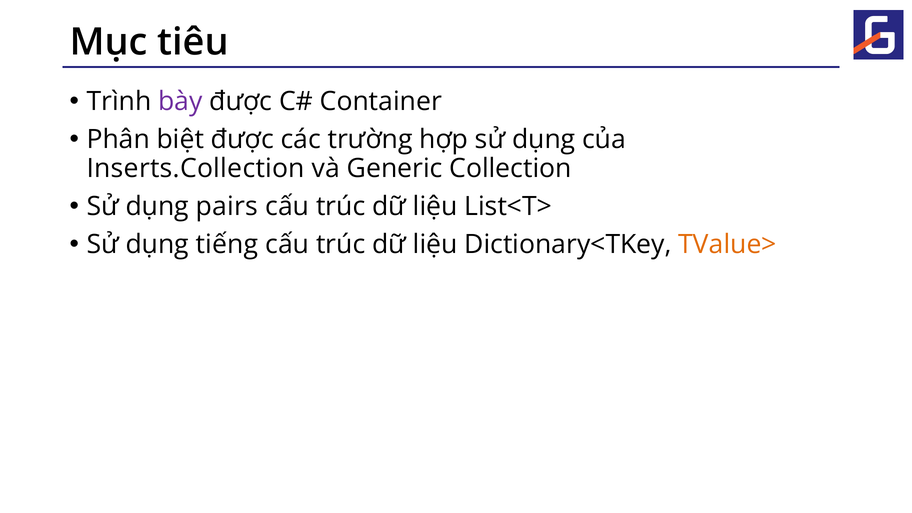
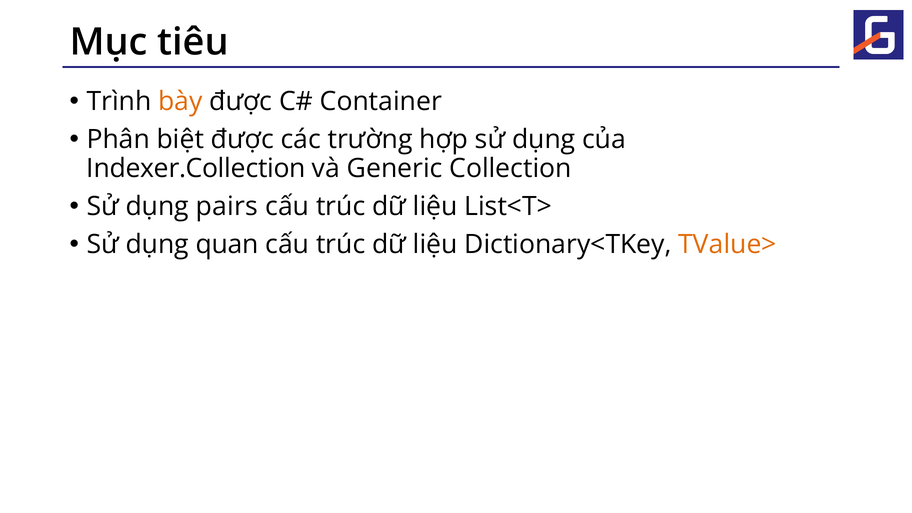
bày colour: purple -> orange (180, 101)
Inserts.Collection: Inserts.Collection -> Indexer.Collection (196, 168)
tiếng: tiếng -> quan (227, 245)
